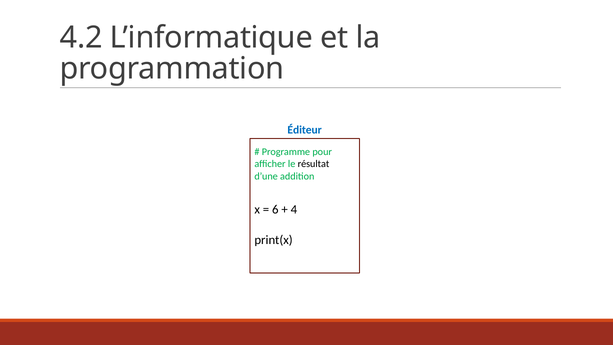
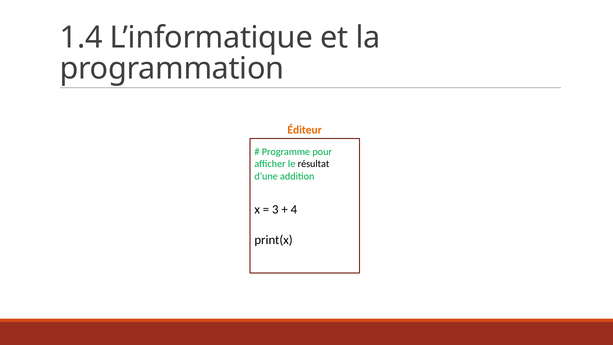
4.2: 4.2 -> 1.4 (81, 37)
Éditeur colour: blue -> orange (305, 130)
6: 6 -> 3 (275, 209)
